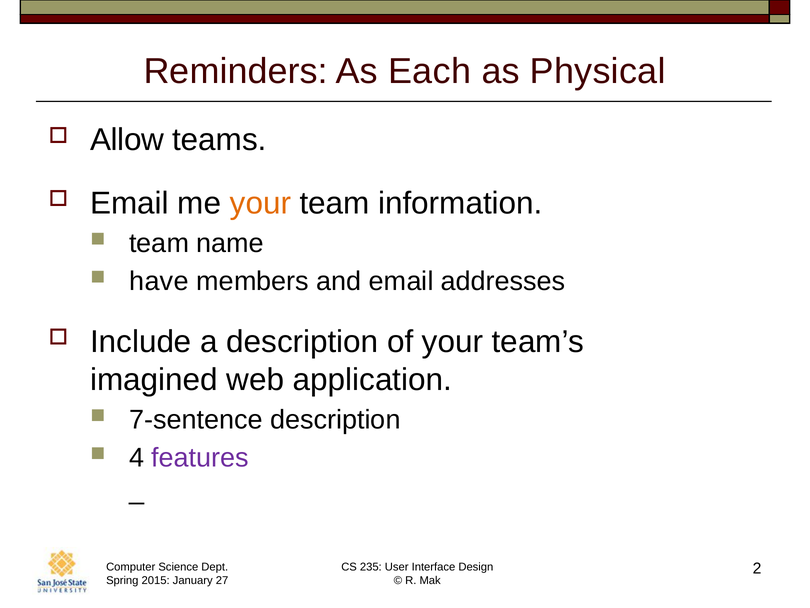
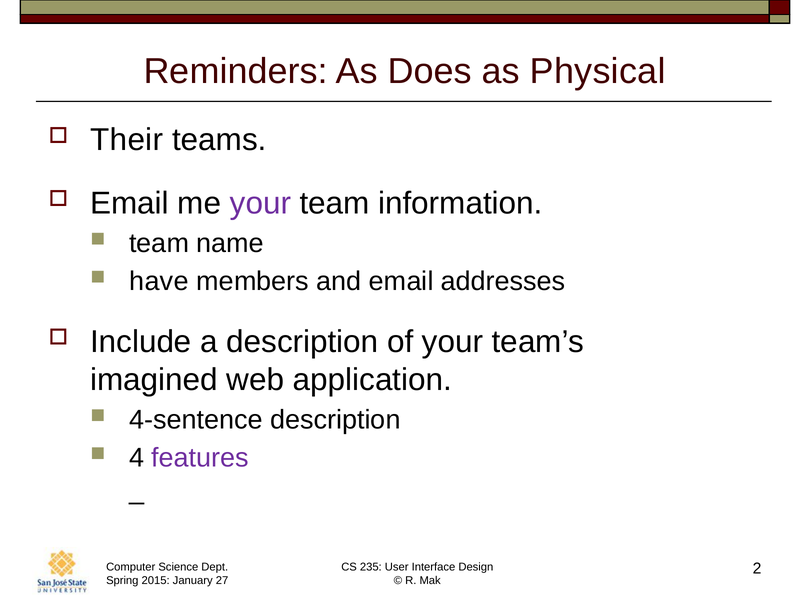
Each: Each -> Does (430, 71)
Allow: Allow -> Their (127, 140)
your colour: orange -> purple (260, 203)
7-sentence: 7-sentence -> 4-sentence (196, 420)
